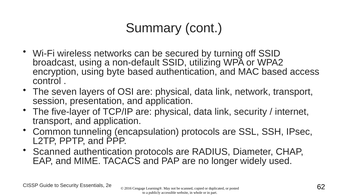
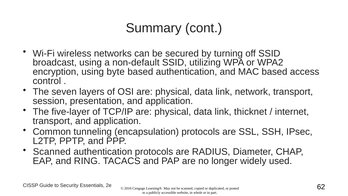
link security: security -> thicknet (251, 112)
MIME: MIME -> RING (87, 161)
